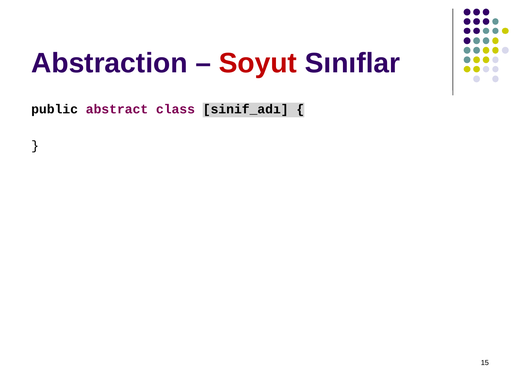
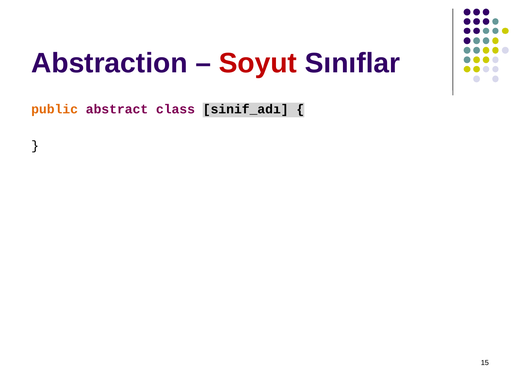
public colour: black -> orange (55, 109)
